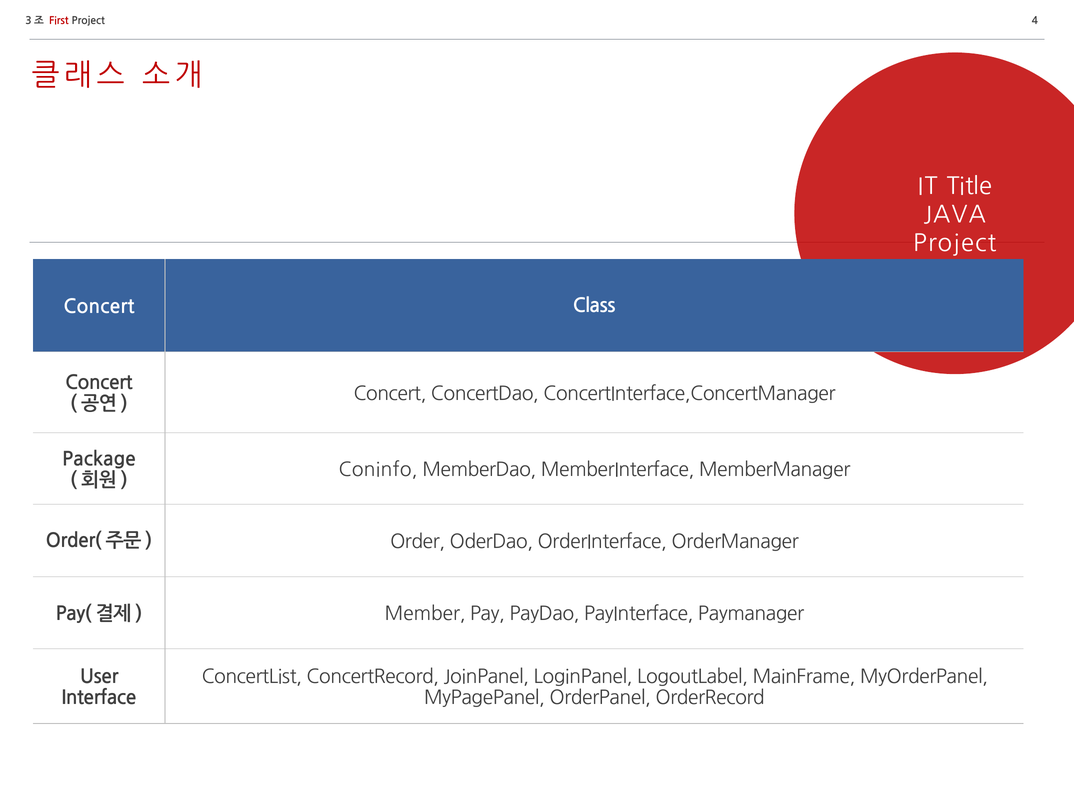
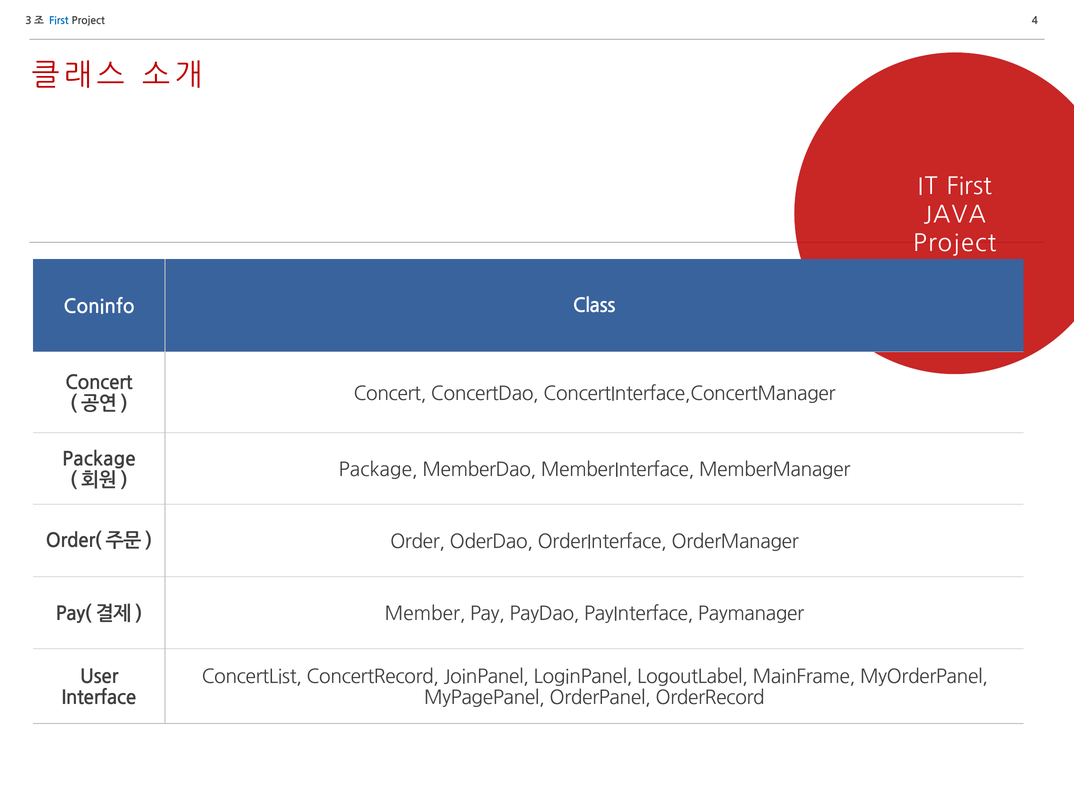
First colour: red -> blue (59, 21)
IT Title: Title -> First (969, 186)
Concert: Concert -> Coninfo (99, 307)
Coninfo: Coninfo -> Package (378, 469)
